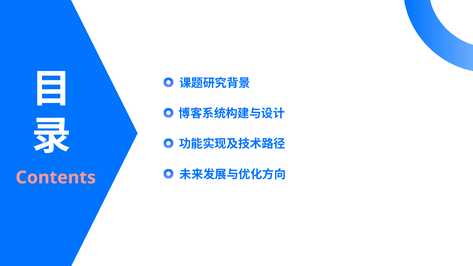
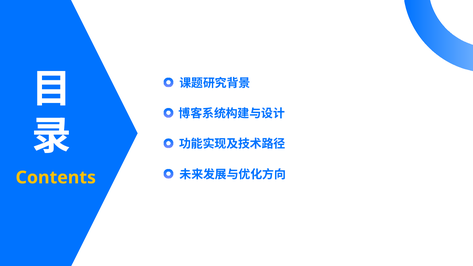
Contents colour: pink -> yellow (56, 178)
